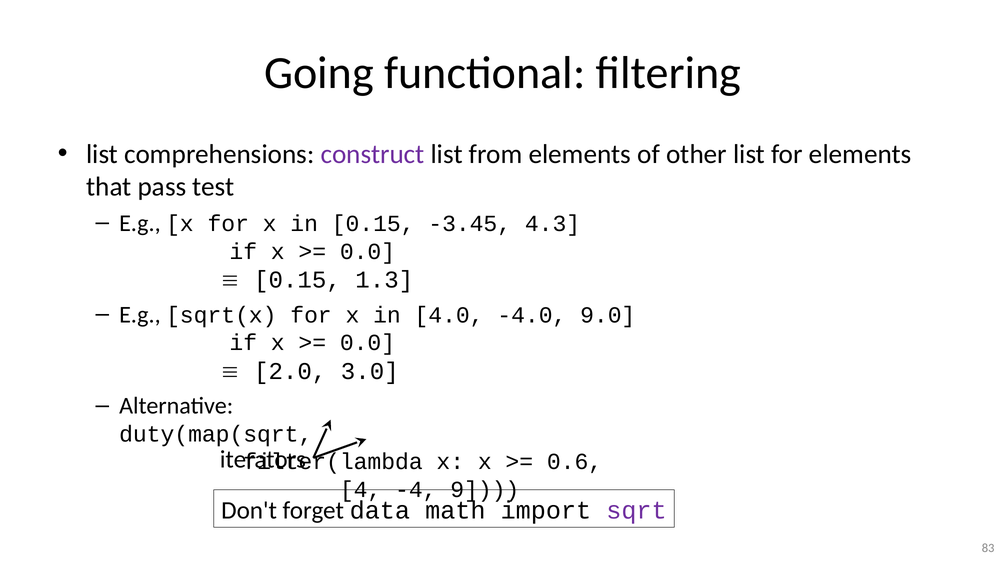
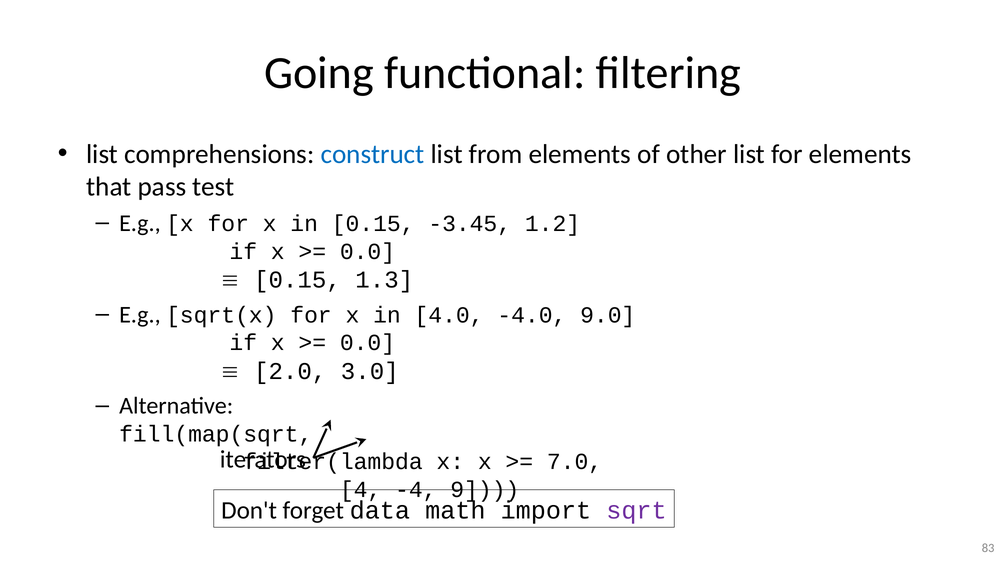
construct colour: purple -> blue (373, 154)
4.3: 4.3 -> 1.2 (553, 224)
duty(map(sqrt: duty(map(sqrt -> fill(map(sqrt (216, 434)
0.6: 0.6 -> 7.0 (575, 462)
